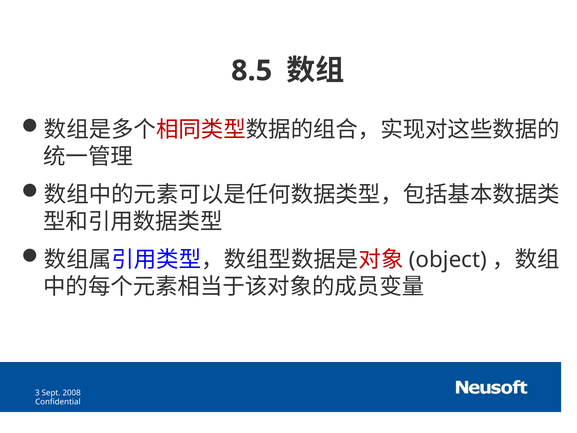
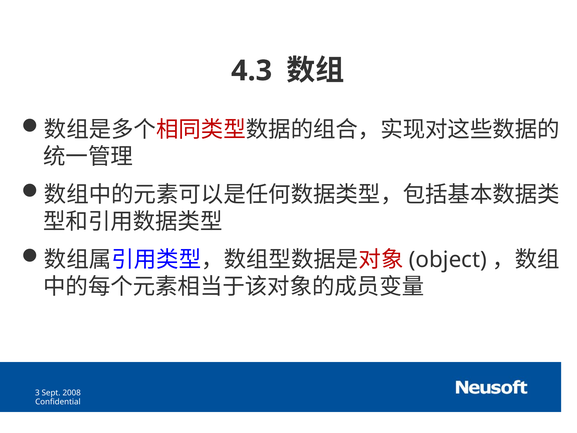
8.5: 8.5 -> 4.3 (252, 71)
